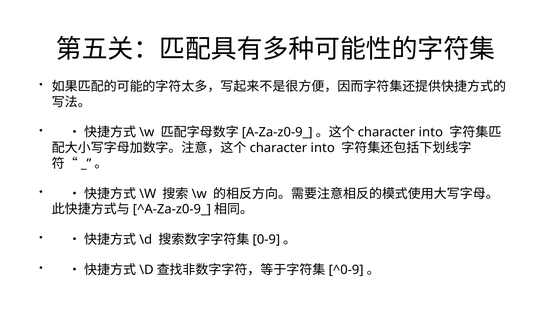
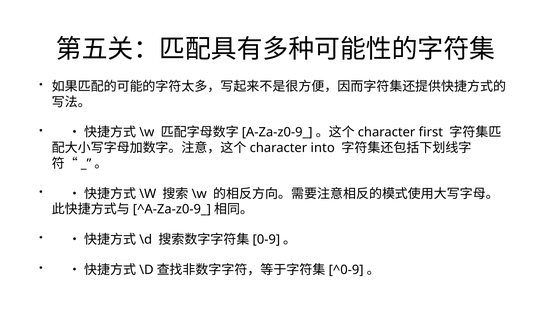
into: into -> first (431, 132)
